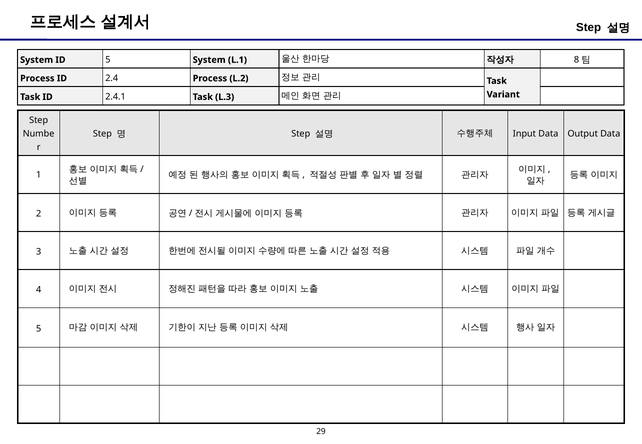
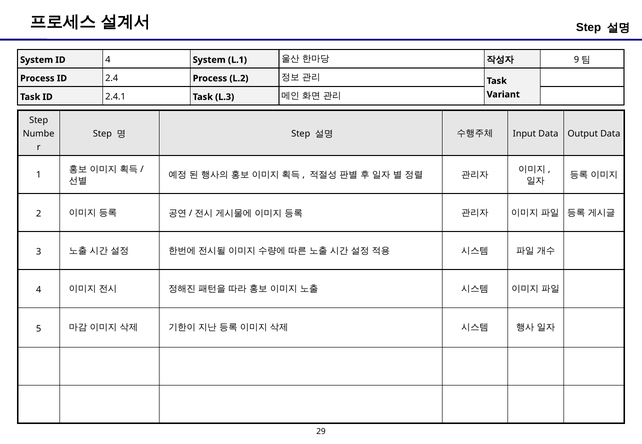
ID 5: 5 -> 4 (108, 60)
8: 8 -> 9 (576, 60)
